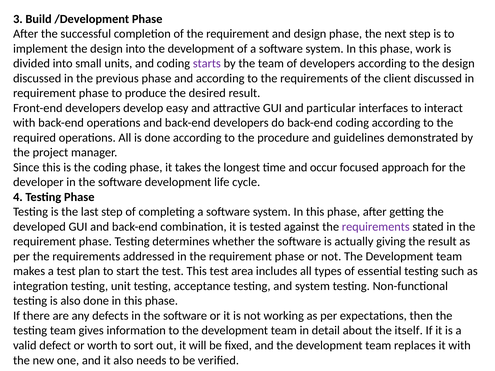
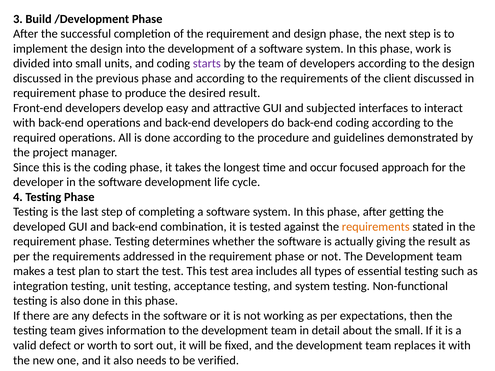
particular: particular -> subjected (331, 108)
requirements colour: purple -> orange (376, 227)
the itself: itself -> small (409, 331)
